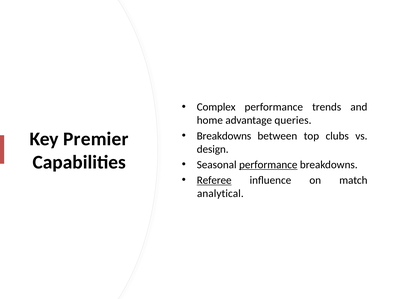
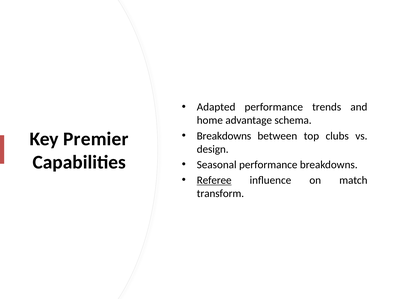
Complex: Complex -> Adapted (216, 107)
queries: queries -> schema (293, 120)
performance underline: present -> none (268, 165)
analytical: analytical -> transform (220, 194)
